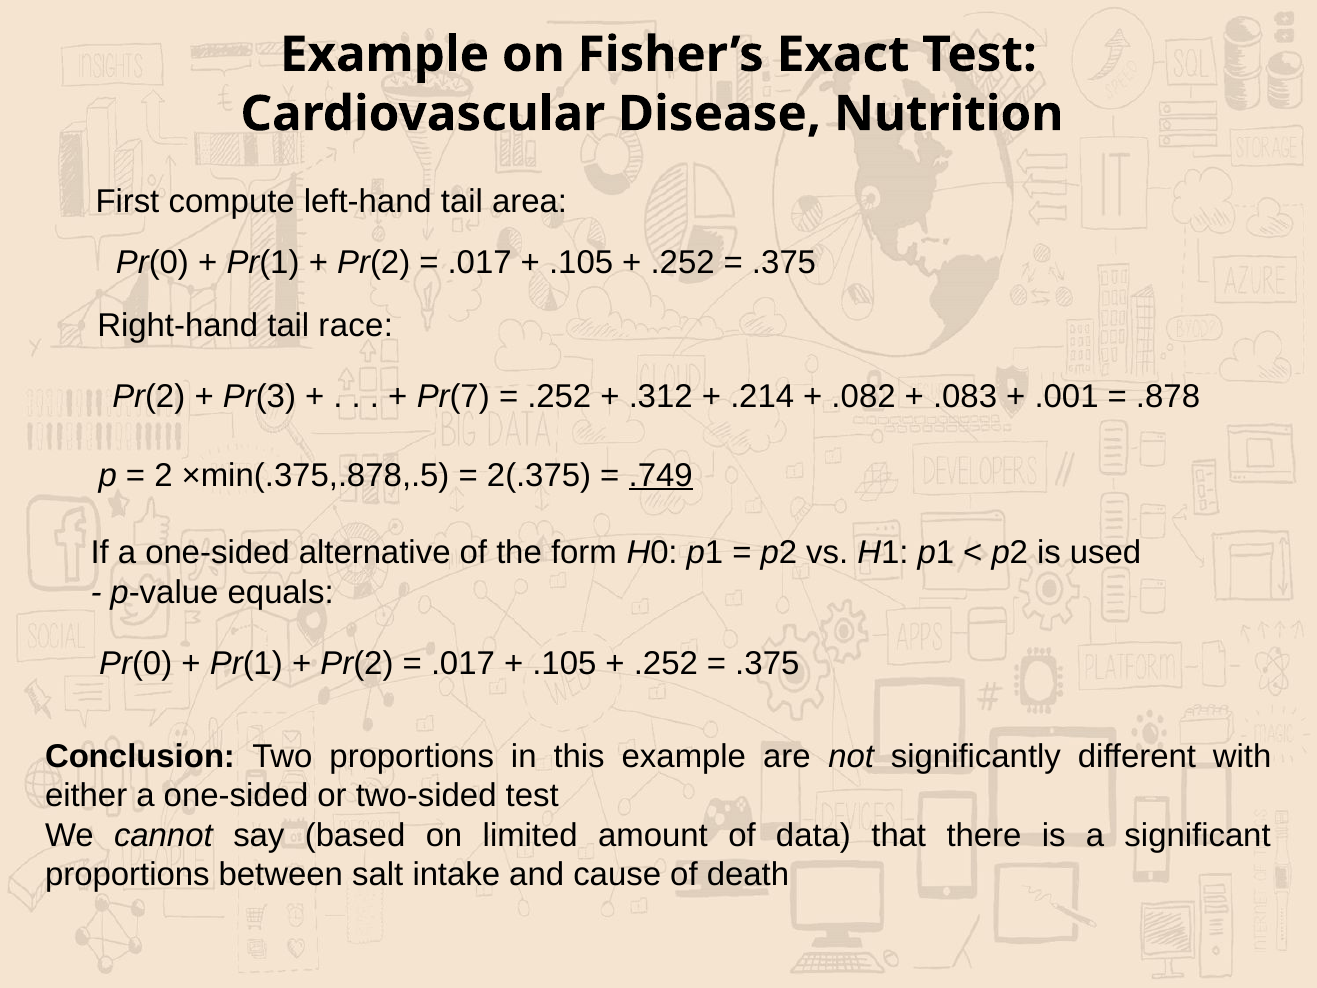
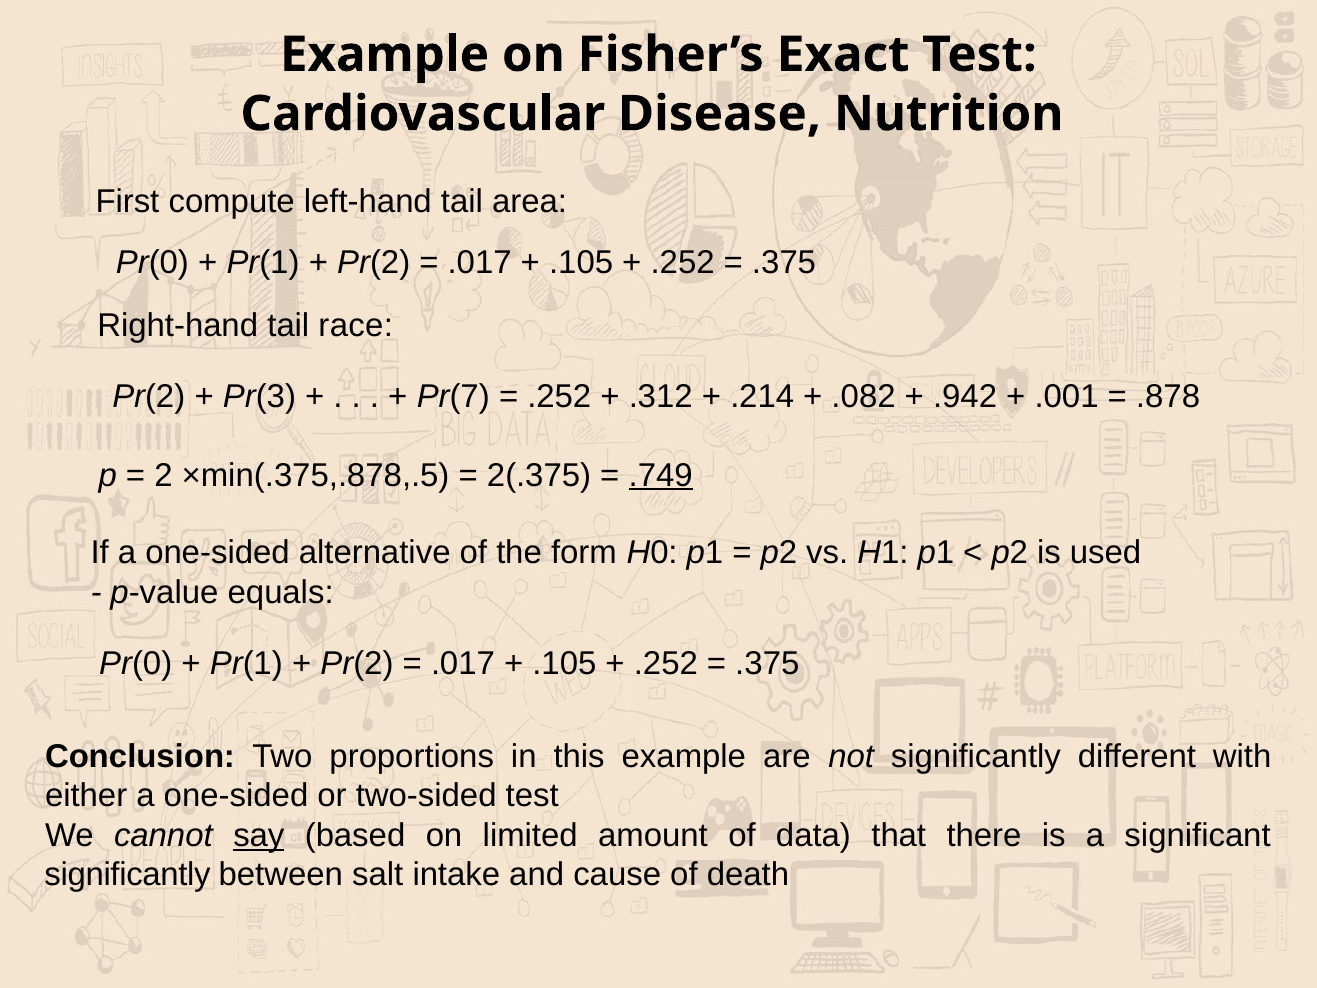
.083: .083 -> .942 (965, 397)
say underline: none -> present (259, 835)
proportions: proportions -> significantly (128, 875)
